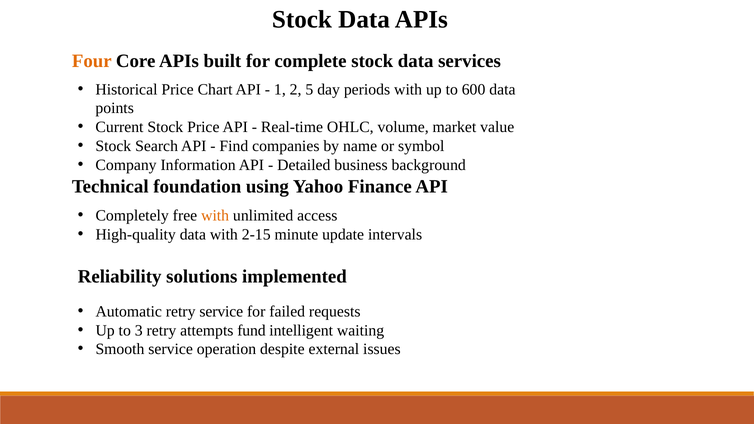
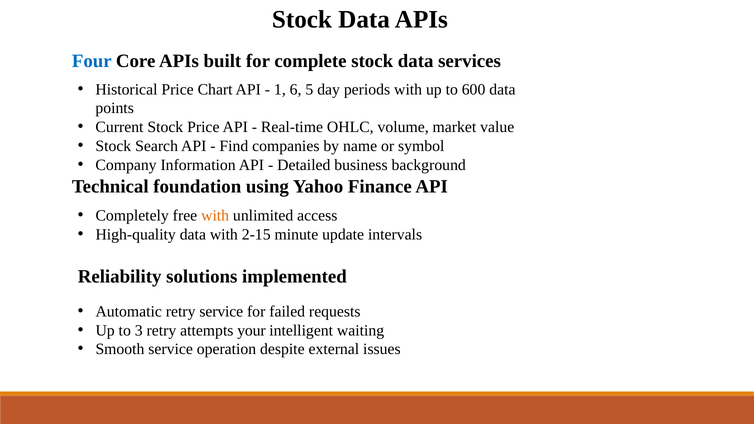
Four colour: orange -> blue (92, 61)
2: 2 -> 6 (296, 89)
fund: fund -> your (251, 330)
